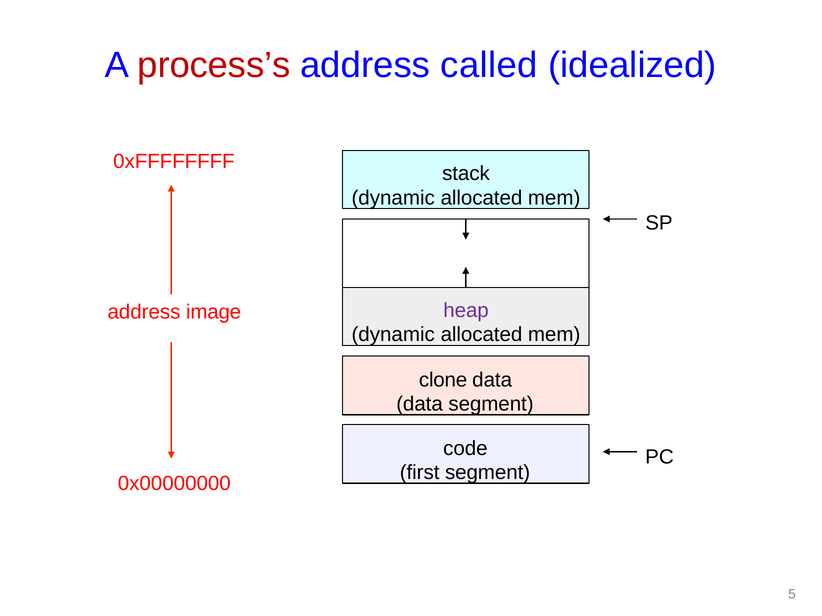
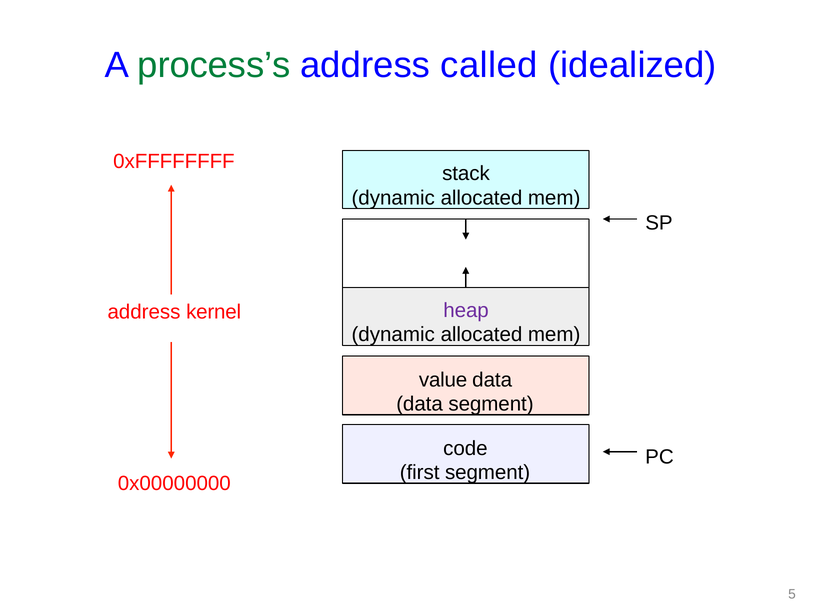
process’s colour: red -> green (214, 65)
image: image -> kernel (214, 312)
clone: clone -> value (443, 380)
